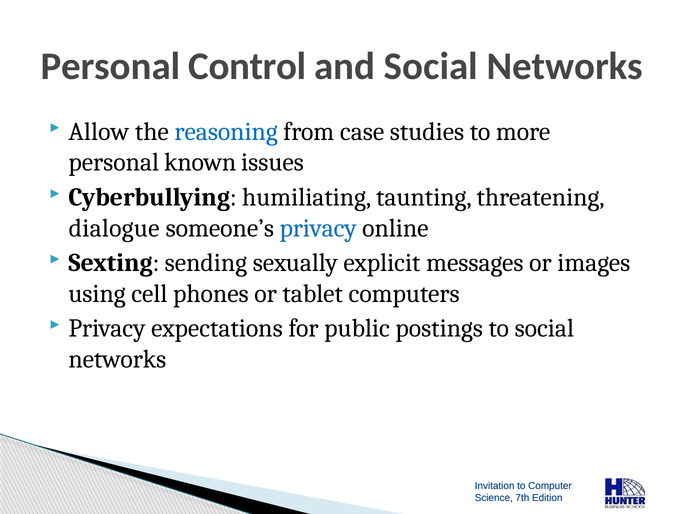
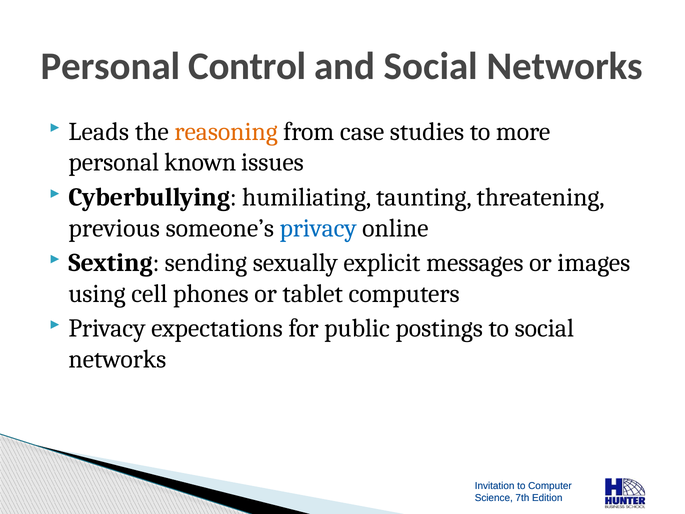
Allow: Allow -> Leads (99, 132)
reasoning colour: blue -> orange (226, 132)
dialogue: dialogue -> previous (114, 228)
